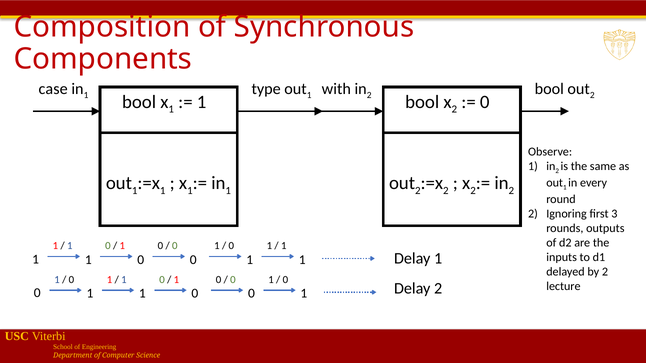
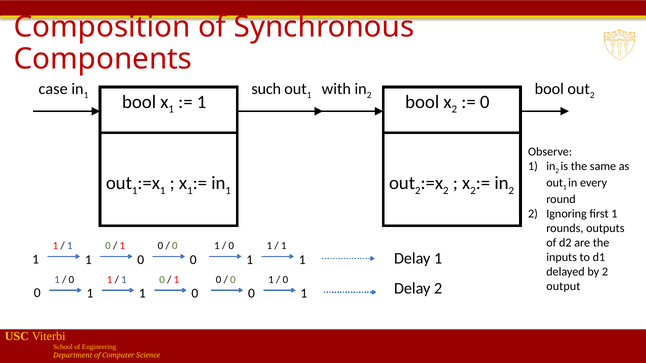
type: type -> such (266, 89)
first 3: 3 -> 1 (614, 214)
lecture: lecture -> output (563, 287)
